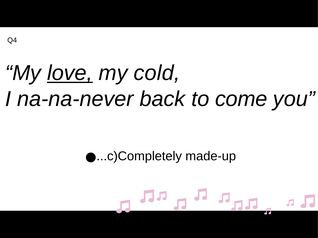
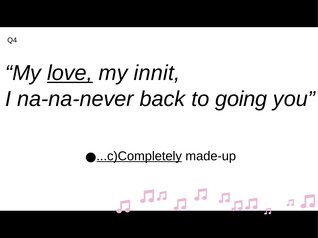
cold: cold -> innit (157, 73)
come: come -> going (241, 99)
...c)Completely underline: none -> present (139, 156)
